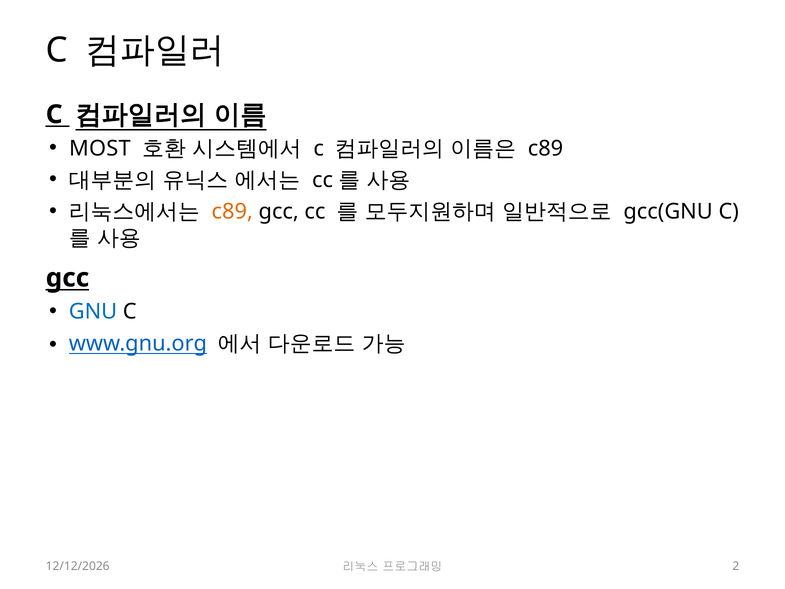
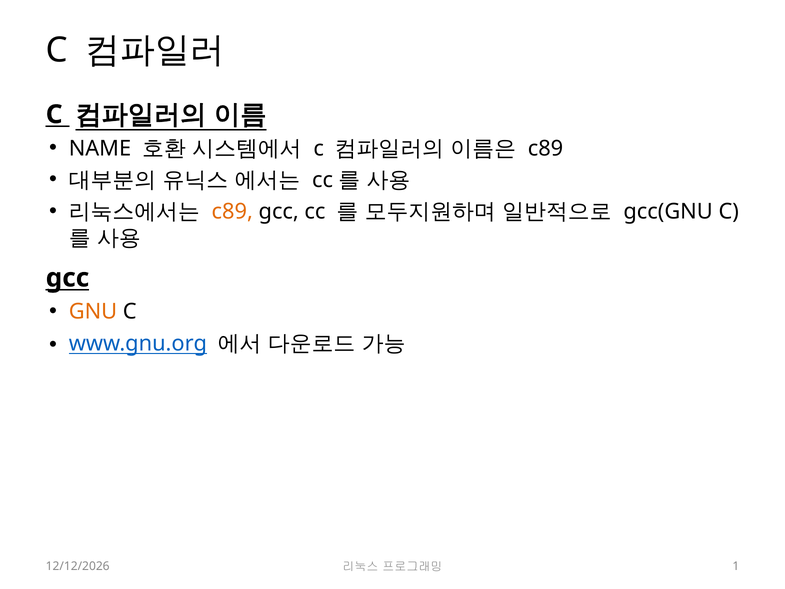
MOST: MOST -> NAME (100, 148)
GNU colour: blue -> orange (93, 312)
2: 2 -> 1 (736, 566)
